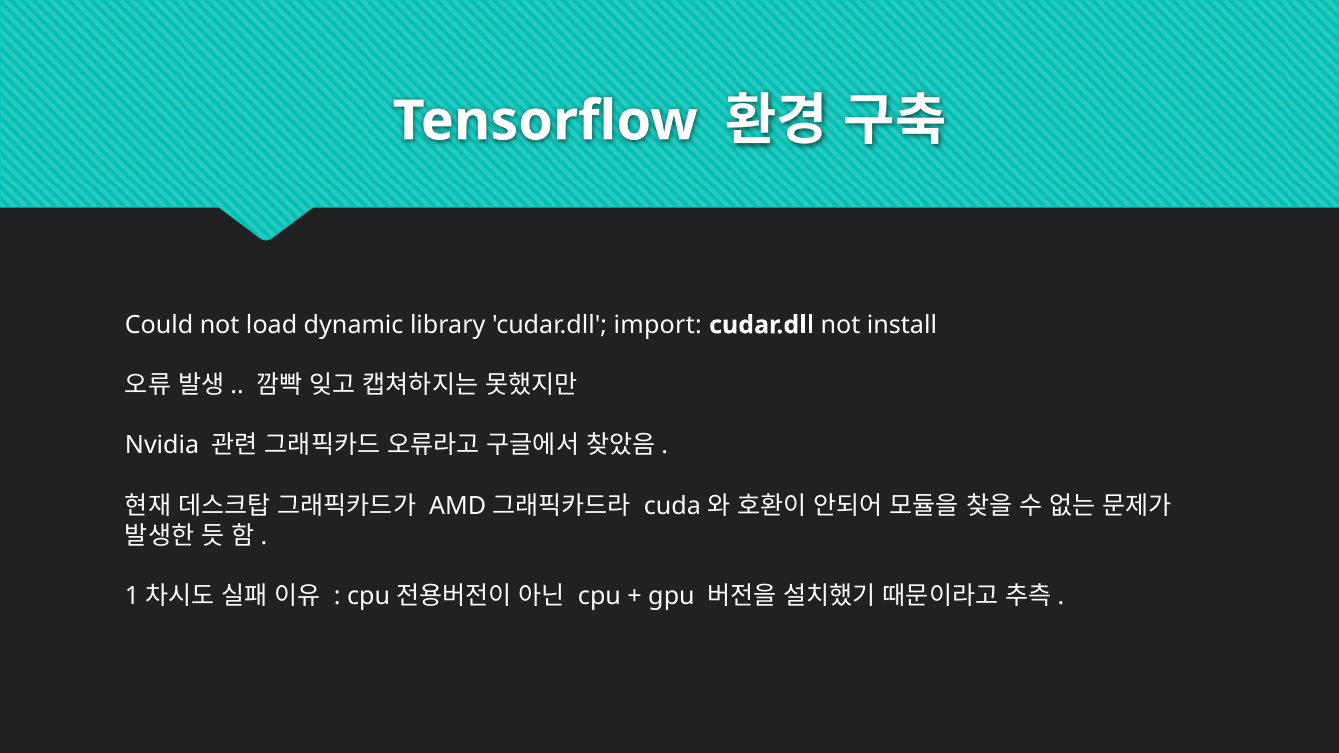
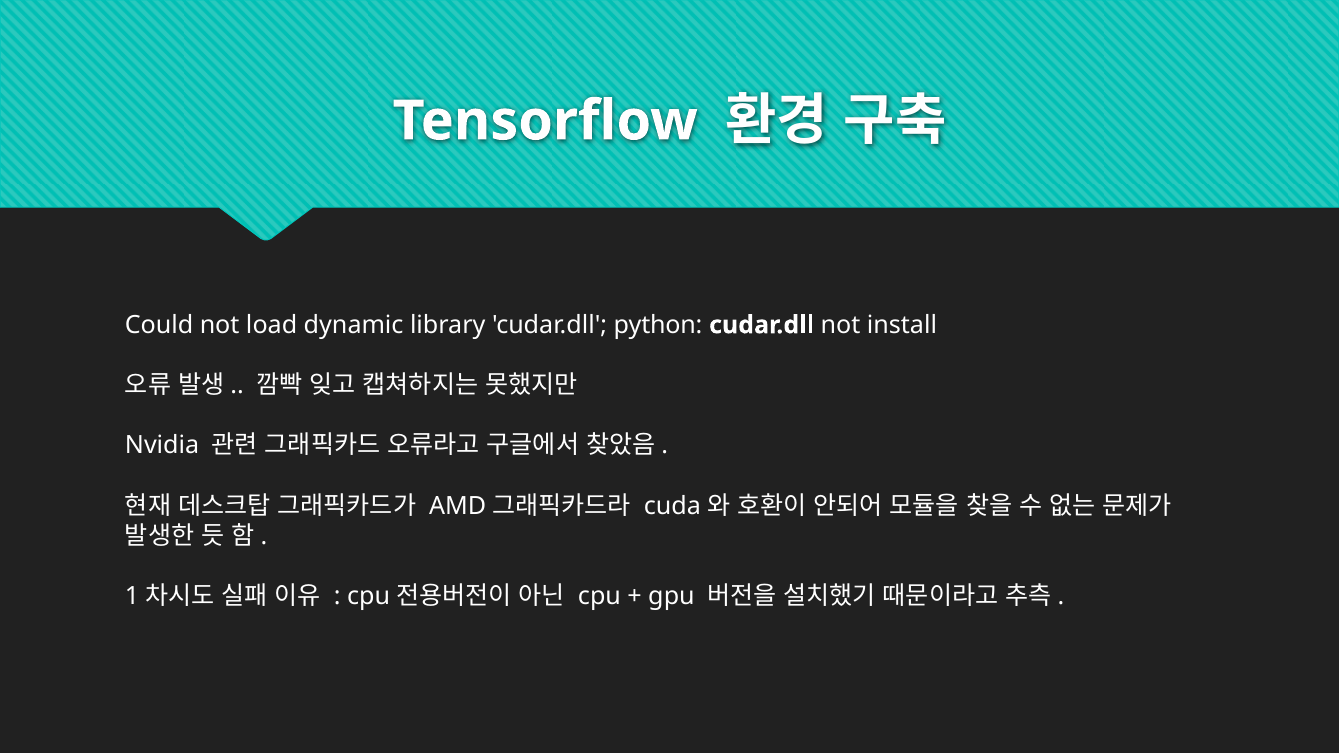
import: import -> python (658, 325)
